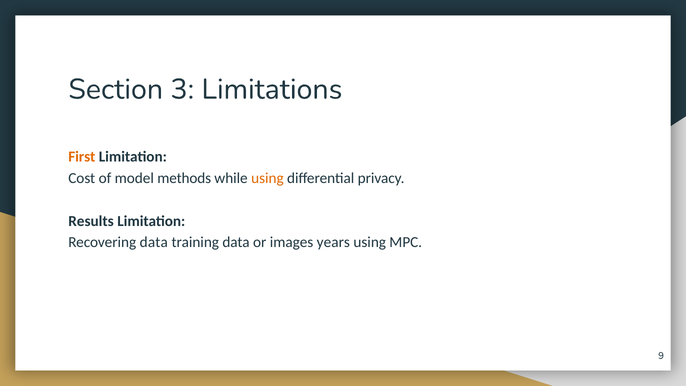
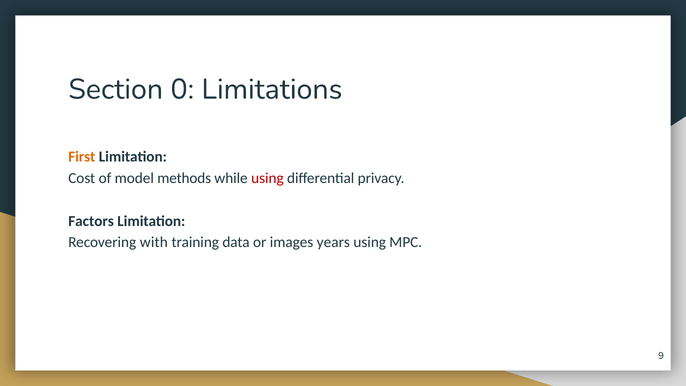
3: 3 -> 0 (182, 89)
using colour: orange -> red (267, 178)
Results: Results -> Factors (91, 221)
Recovering data: data -> with (154, 242)
